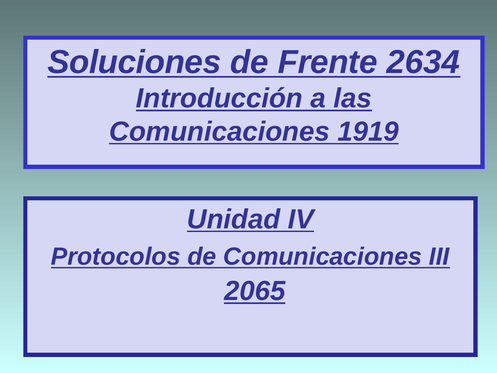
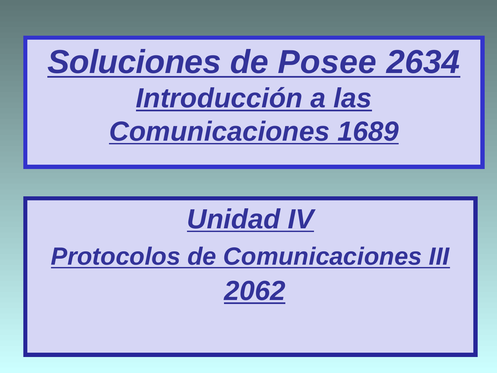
Frente: Frente -> Posee (327, 62)
1919: 1919 -> 1689 (368, 132)
2065: 2065 -> 2062 (255, 291)
